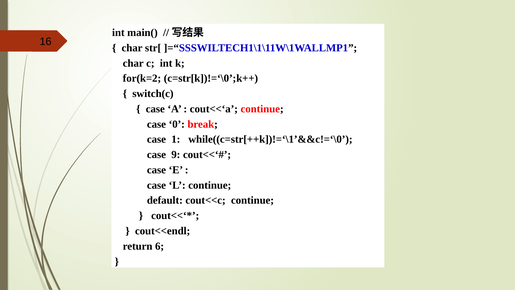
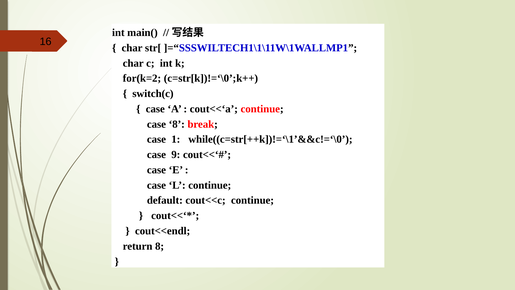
case 0: 0 -> 8 (177, 124)
return 6: 6 -> 8 (160, 246)
